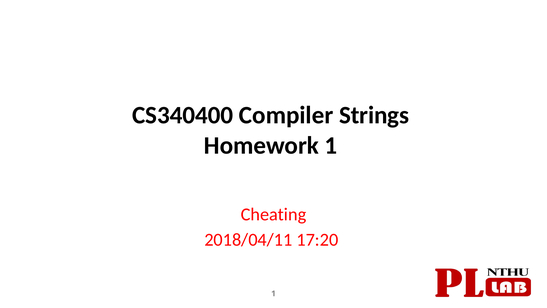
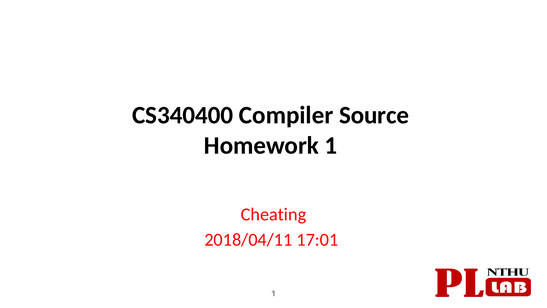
Strings: Strings -> Source (374, 115)
17:20: 17:20 -> 17:01 (317, 240)
